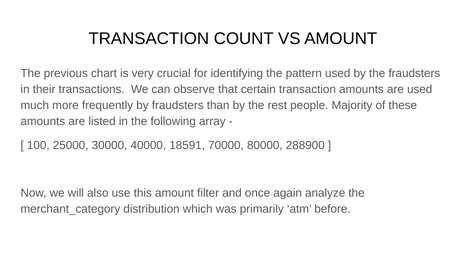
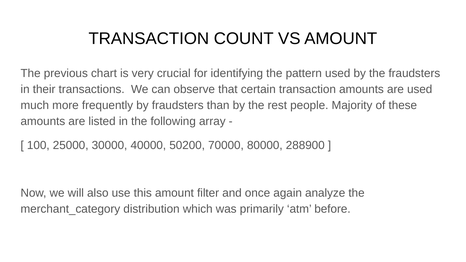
18591: 18591 -> 50200 (187, 145)
